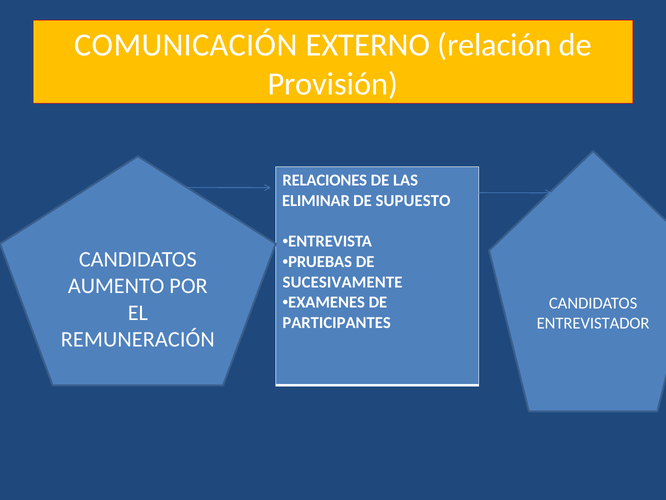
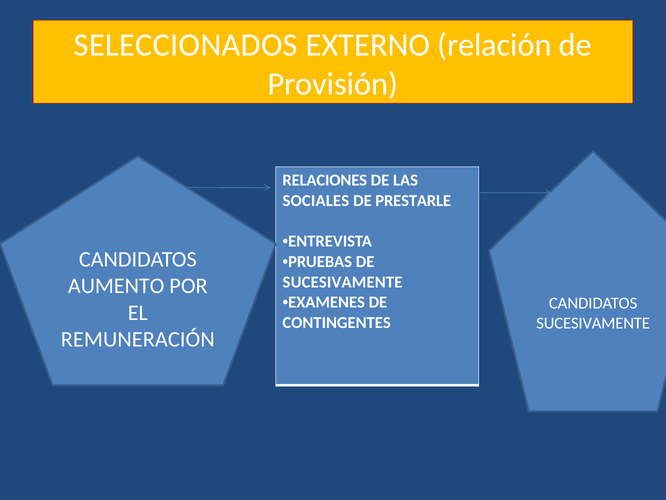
COMUNICACIÓN: COMUNICACIÓN -> SELECCIONADOS (186, 45)
ELIMINAR: ELIMINAR -> SOCIALES (316, 201)
SUPUESTO: SUPUESTO -> PRESTARLE (413, 201)
PARTICIPANTES: PARTICIPANTES -> CONTINGENTES (337, 322)
ENTREVISTADOR: ENTREVISTADOR -> SUCESIVAMENTE (593, 323)
